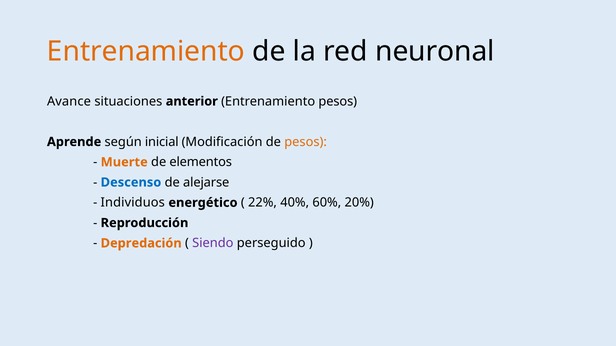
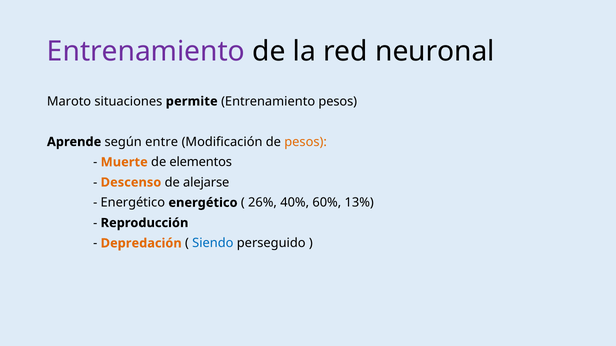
Entrenamiento colour: orange -> purple (146, 52)
Avance: Avance -> Maroto (69, 101)
anterior: anterior -> permite (192, 101)
inicial: inicial -> entre (162, 142)
Descenso colour: blue -> orange (131, 183)
Individuos: Individuos -> Energético (133, 203)
22%: 22% -> 26% (263, 203)
20%: 20% -> 13% (359, 203)
Siendo colour: purple -> blue (213, 244)
